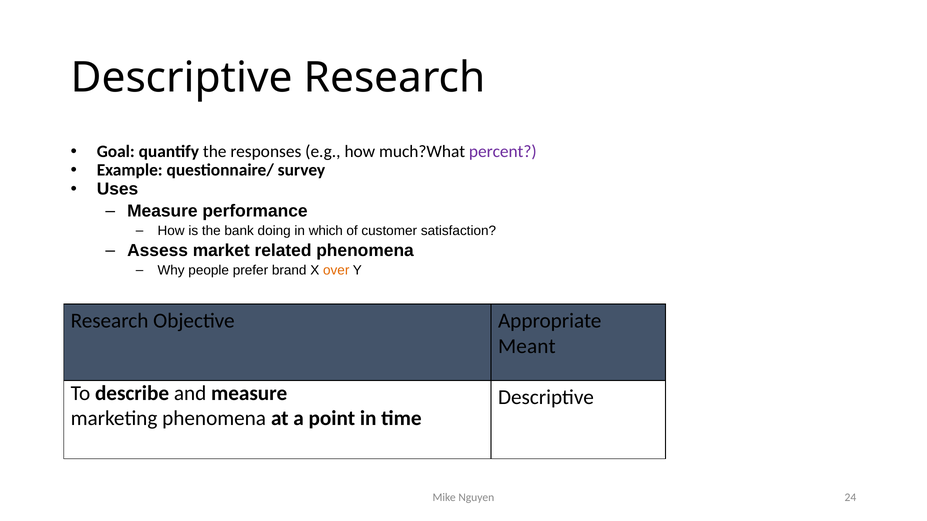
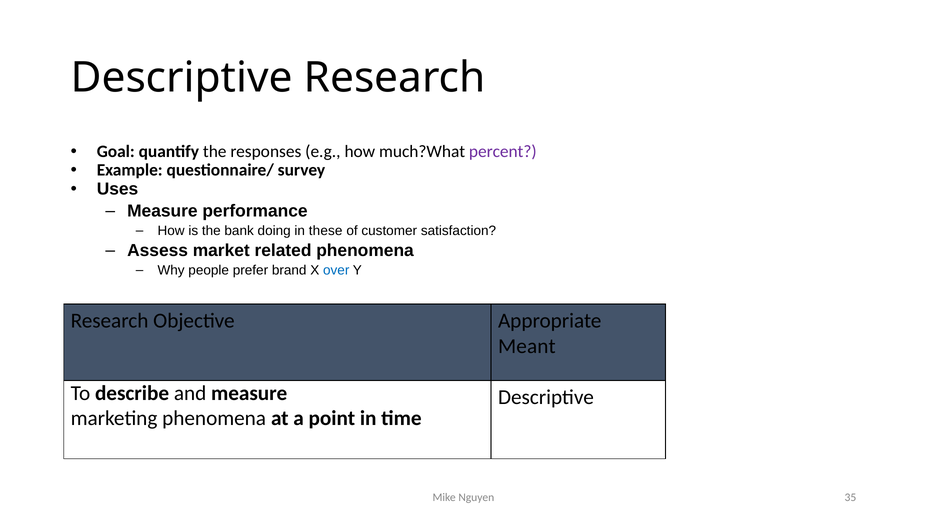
which: which -> these (326, 231)
over colour: orange -> blue (336, 270)
24: 24 -> 35 (850, 498)
